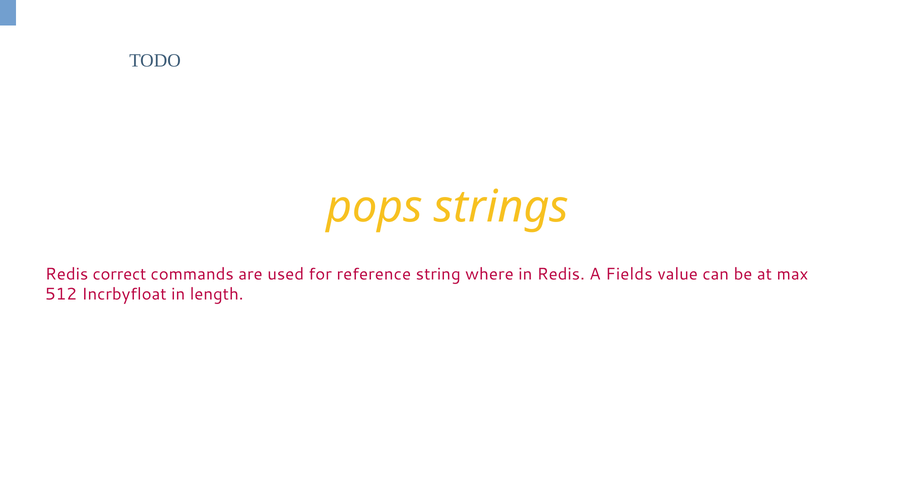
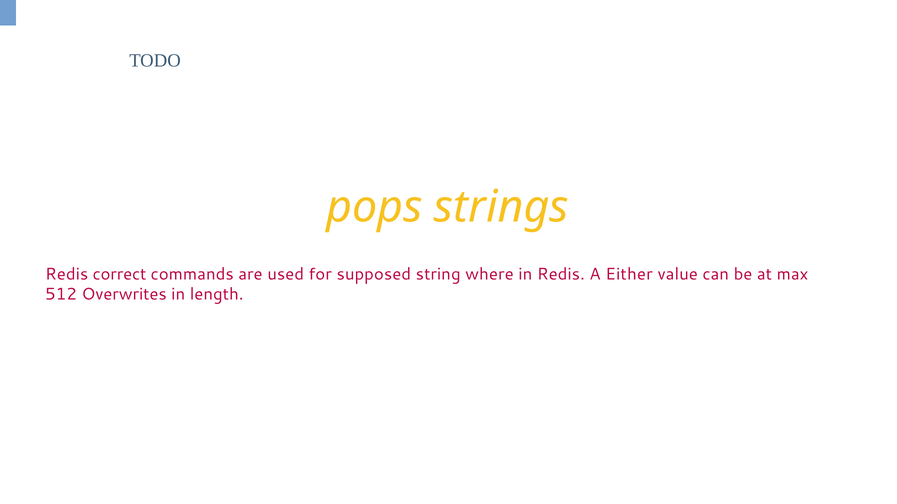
reference: reference -> supposed (374, 274)
Fields: Fields -> Either (629, 274)
Incrbyfloat: Incrbyfloat -> Overwrites (124, 295)
